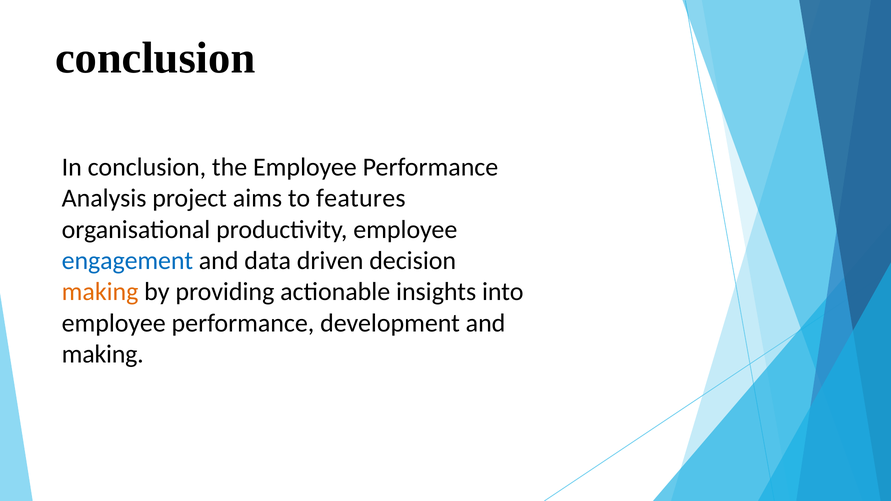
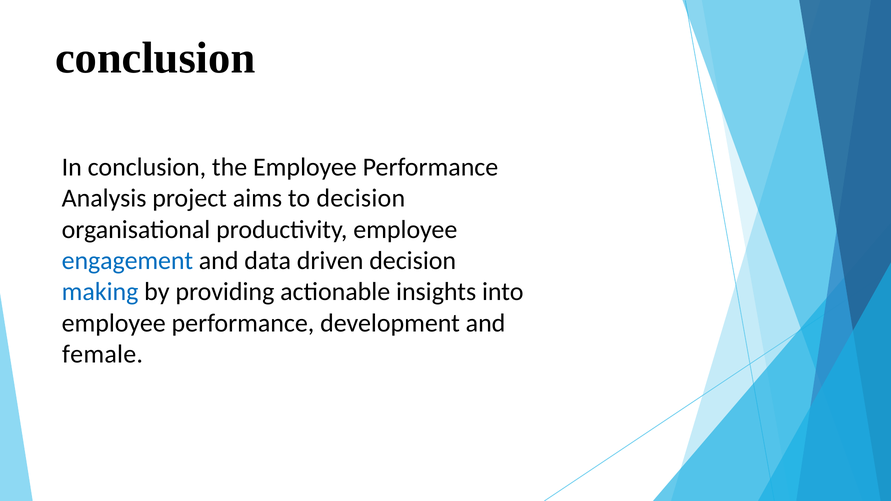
to features: features -> decision (361, 198)
making colour: orange -> blue (100, 292)
making: making -> female (103, 354)
